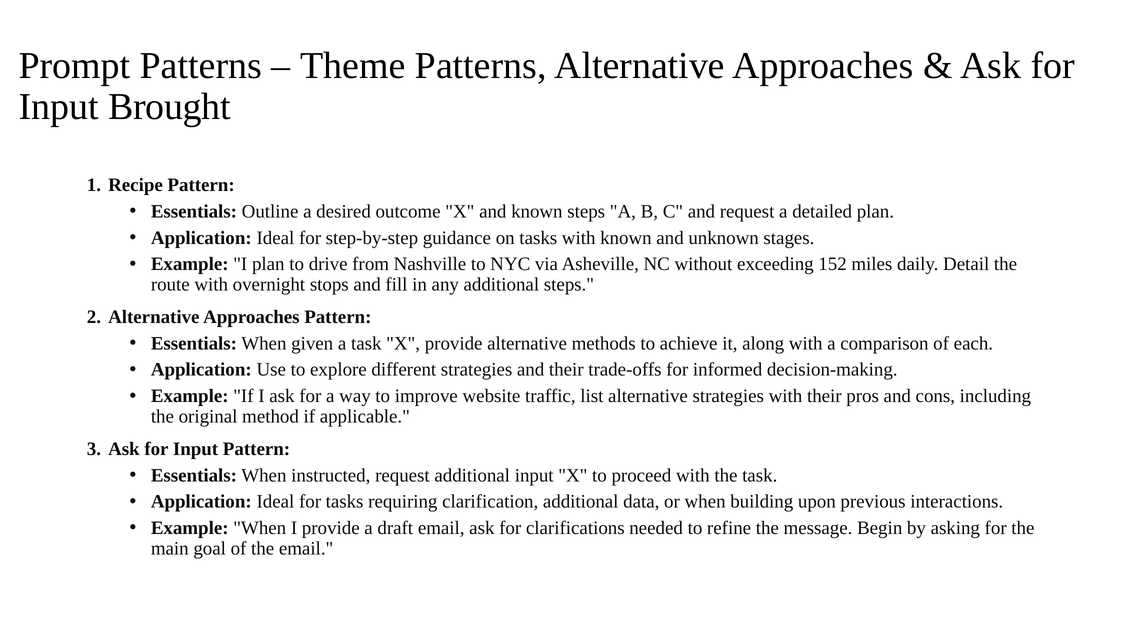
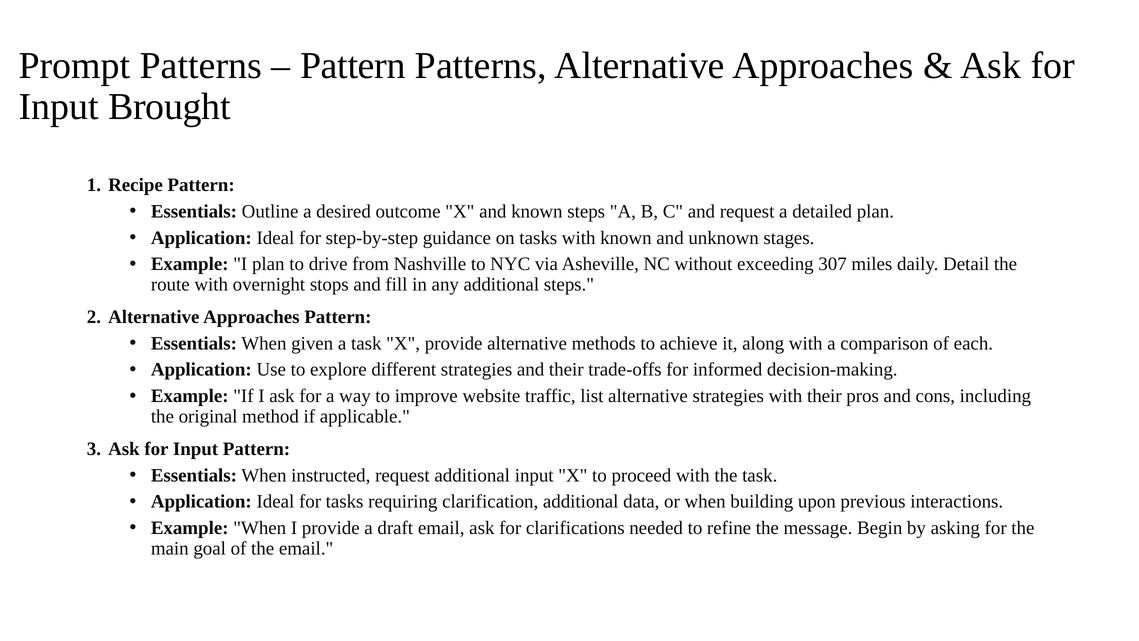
Theme: Theme -> Pattern (353, 66)
152: 152 -> 307 (833, 264)
